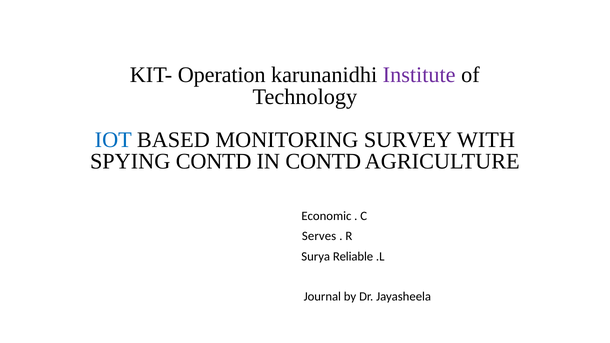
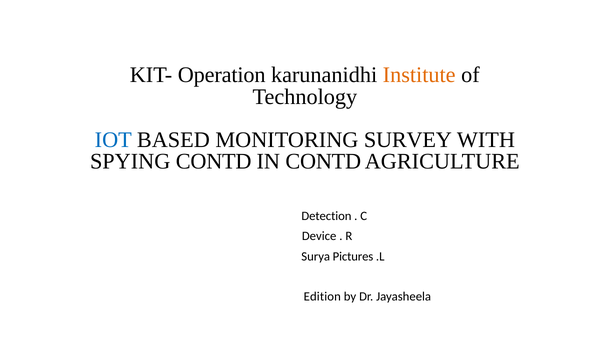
Institute colour: purple -> orange (419, 75)
Economic: Economic -> Detection (326, 216)
Serves: Serves -> Device (319, 236)
Reliable: Reliable -> Pictures (353, 256)
Journal: Journal -> Edition (322, 297)
